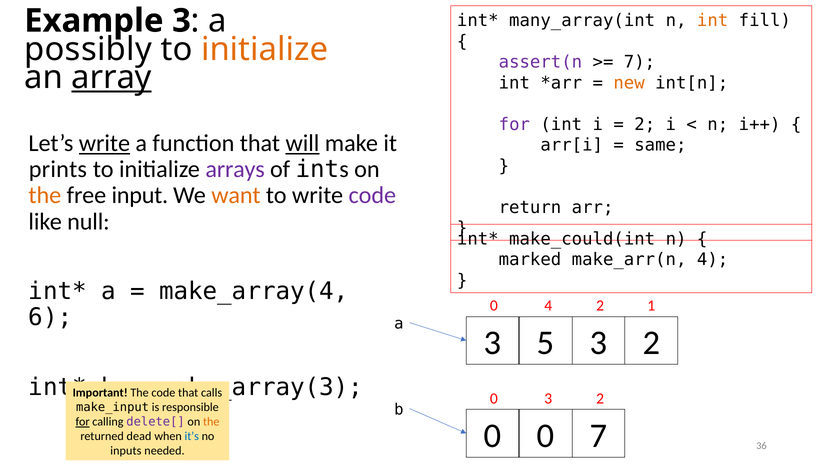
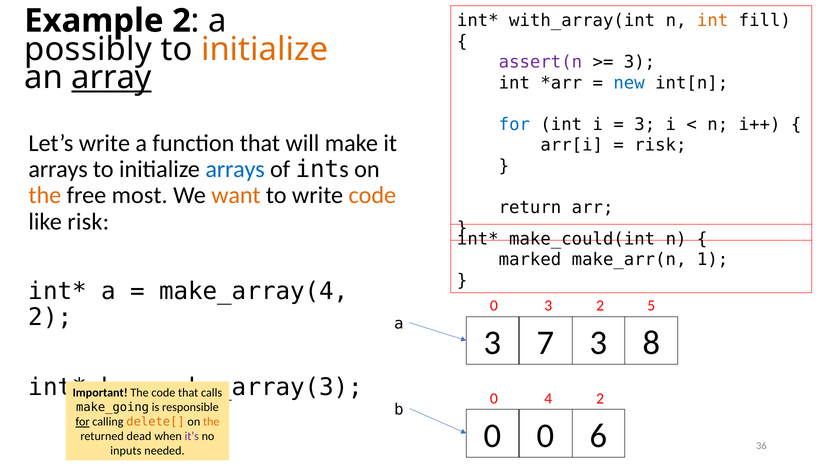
many_array(int: many_array(int -> with_array(int (582, 21)
Example 3: 3 -> 2 (182, 21)
7: 7 -> 3 (640, 62)
new colour: orange -> blue (629, 83)
for colour: purple -> blue (514, 124)
2: 2 -> 3 (645, 124)
write underline: present -> none (104, 143)
will underline: present -> none (302, 143)
same: same -> risk (660, 145)
prints: prints -> arrays (58, 169)
arrays colour: purple -> blue (235, 169)
input: input -> most (140, 195)
code colour: purple -> orange (372, 195)
like null: null -> risk (88, 222)
make_arr(n 4: 4 -> 1 (713, 260)
0 4: 4 -> 3 (548, 305)
1: 1 -> 5 (651, 305)
6: 6 -> 2 (50, 317)
5: 5 -> 7 (546, 343)
2: 2 -> 8 (651, 343)
0 3: 3 -> 4 (548, 398)
make_input: make_input -> make_going (113, 407)
delete[ colour: purple -> orange (156, 422)
0 7: 7 -> 6 (599, 436)
it’s colour: blue -> purple (192, 436)
